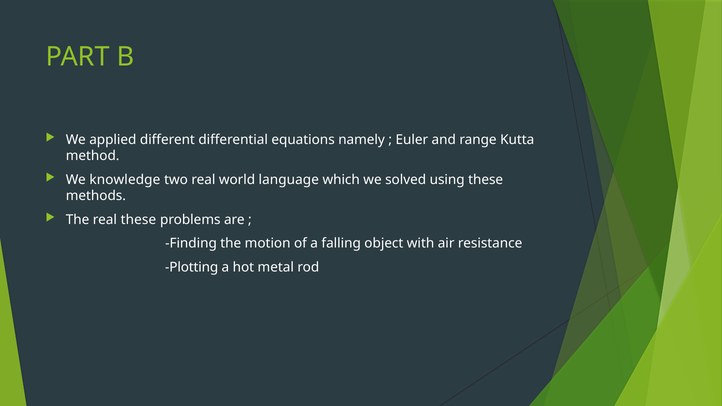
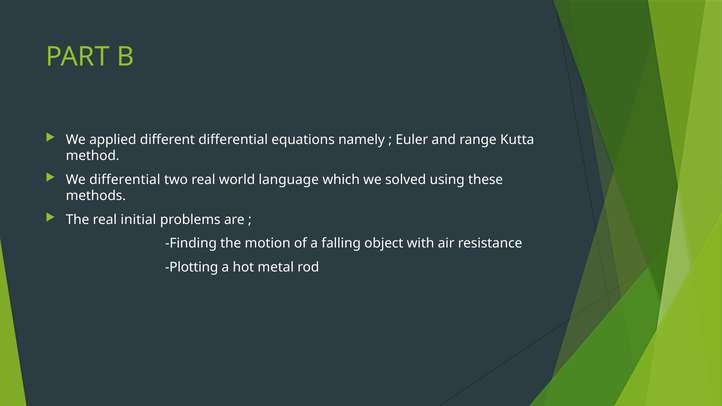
We knowledge: knowledge -> differential (125, 180)
real these: these -> initial (138, 220)
